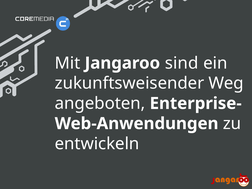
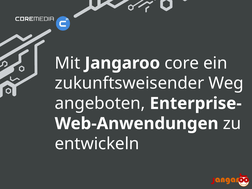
sind: sind -> core (182, 63)
